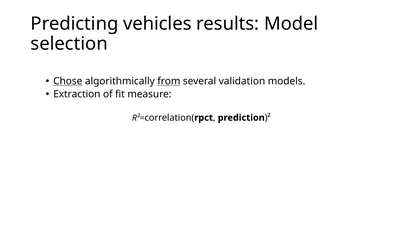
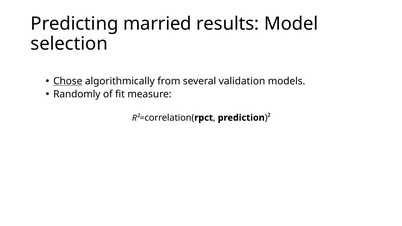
vehicles: vehicles -> married (157, 24)
from underline: present -> none (169, 81)
Extraction: Extraction -> Randomly (77, 94)
